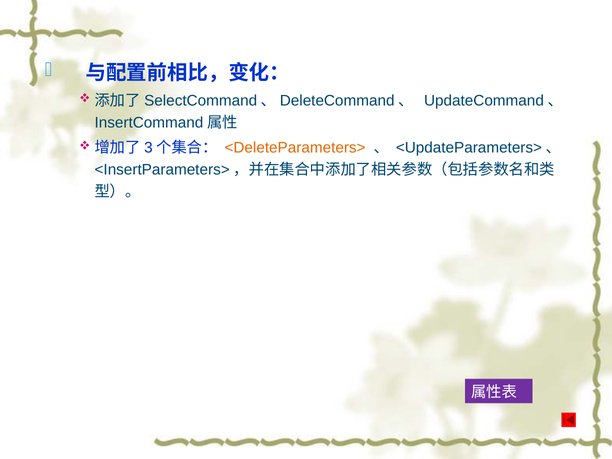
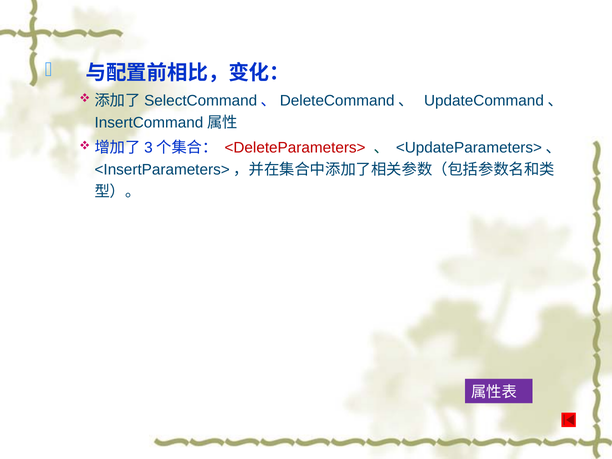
<DeleteParameters> colour: orange -> red (295, 148)
